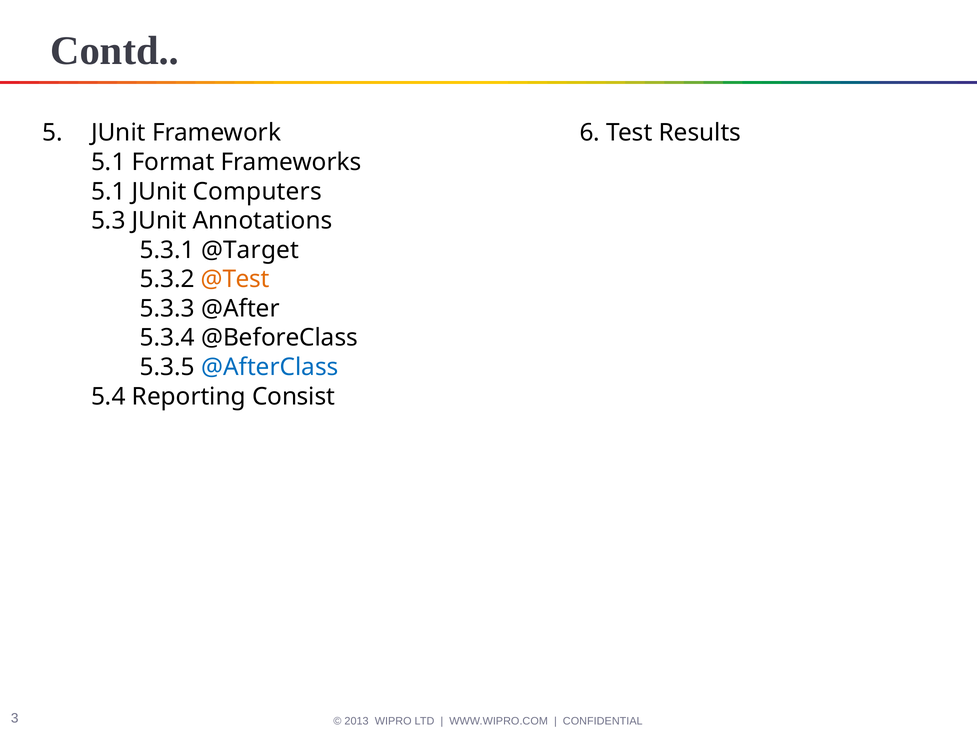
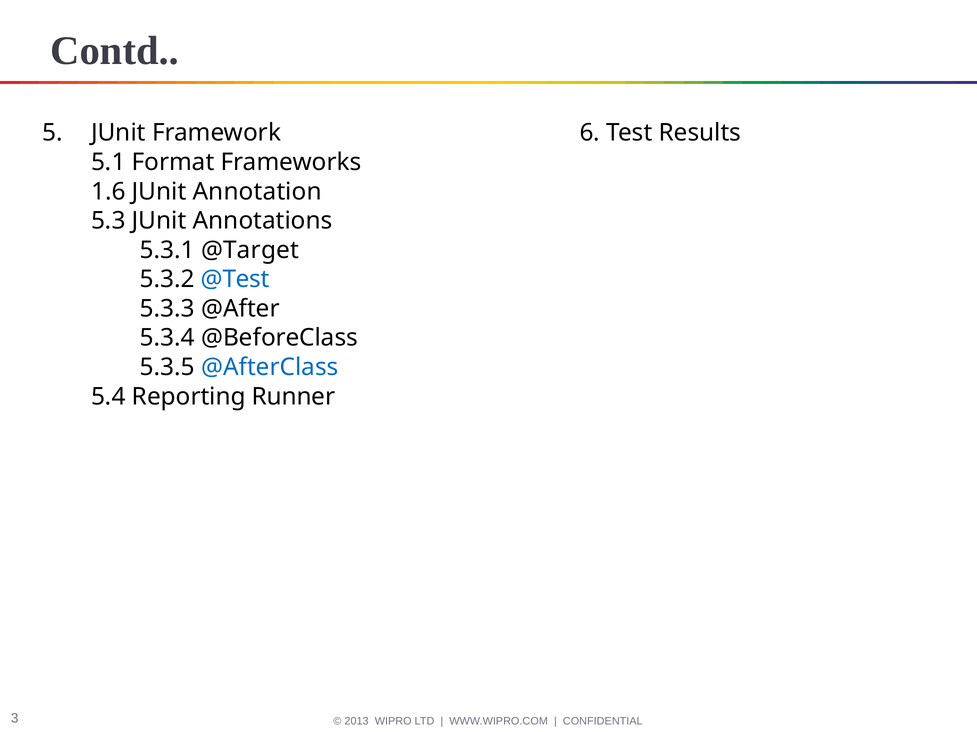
5.1: 5.1 -> 1.6 (108, 192)
Computers: Computers -> Annotation (257, 192)
@Test colour: orange -> blue (235, 280)
Consist: Consist -> Runner (294, 397)
